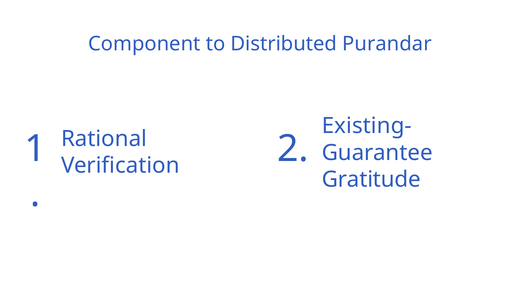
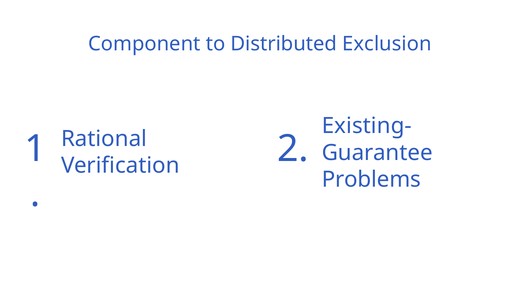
Purandar: Purandar -> Exclusion (387, 44)
Gratitude: Gratitude -> Problems (371, 180)
